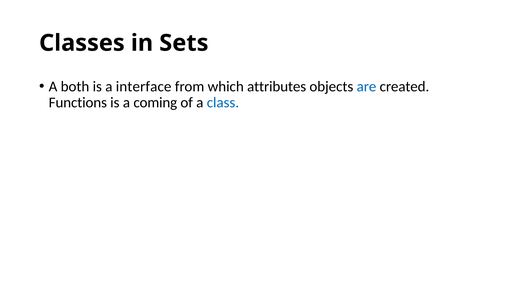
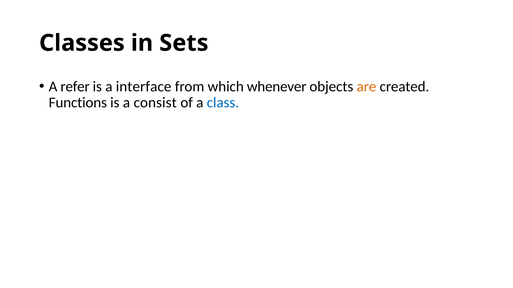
both: both -> refer (75, 87)
attributes: attributes -> whenever (277, 87)
are colour: blue -> orange (367, 87)
coming: coming -> consist (155, 103)
